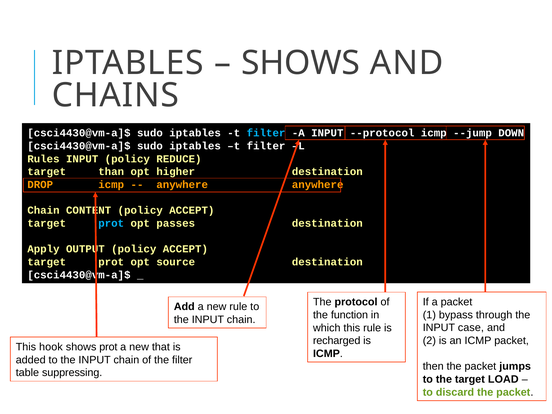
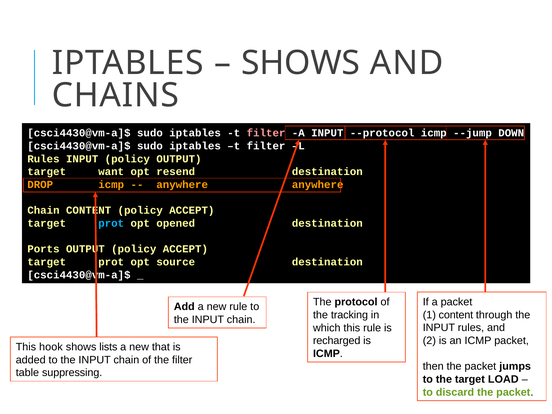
filter colour: light blue -> pink (266, 133)
policy REDUCE: REDUCE -> OUTPUT (179, 159)
than: than -> want (111, 172)
higher: higher -> resend (176, 172)
passes: passes -> opened (176, 223)
Apply: Apply -> Ports (43, 249)
function: function -> tracking (349, 315)
1 bypass: bypass -> content (456, 315)
INPUT case: case -> rules (471, 328)
shows prot: prot -> lists (108, 347)
